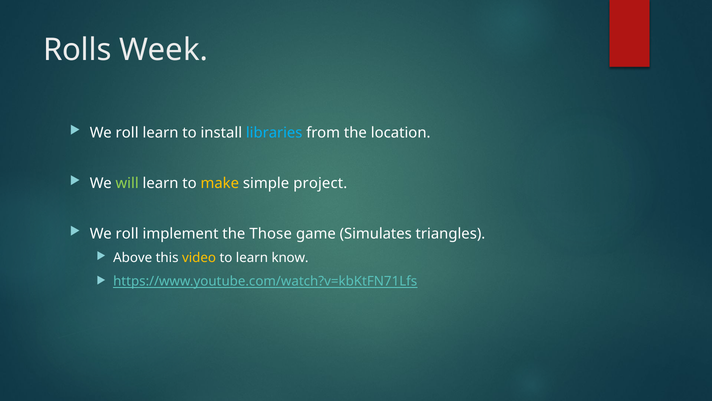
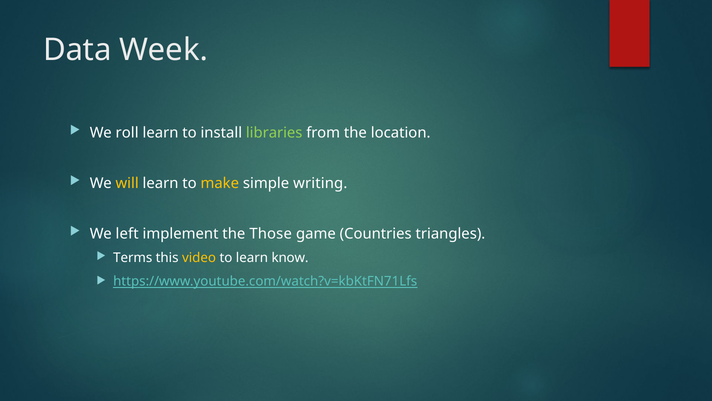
Rolls: Rolls -> Data (77, 50)
libraries colour: light blue -> light green (274, 133)
will colour: light green -> yellow (127, 183)
project: project -> writing (320, 183)
roll: roll -> left (127, 233)
Simulates: Simulates -> Countries (376, 233)
Above: Above -> Terms (133, 258)
